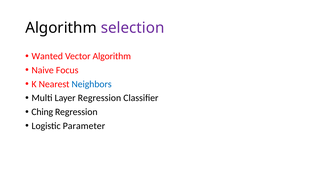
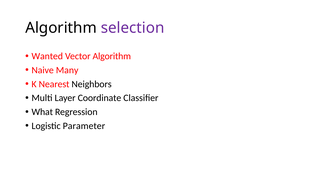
Focus: Focus -> Many (67, 70)
Neighbors colour: blue -> black (92, 84)
Layer Regression: Regression -> Coordinate (99, 98)
Ching: Ching -> What (42, 112)
